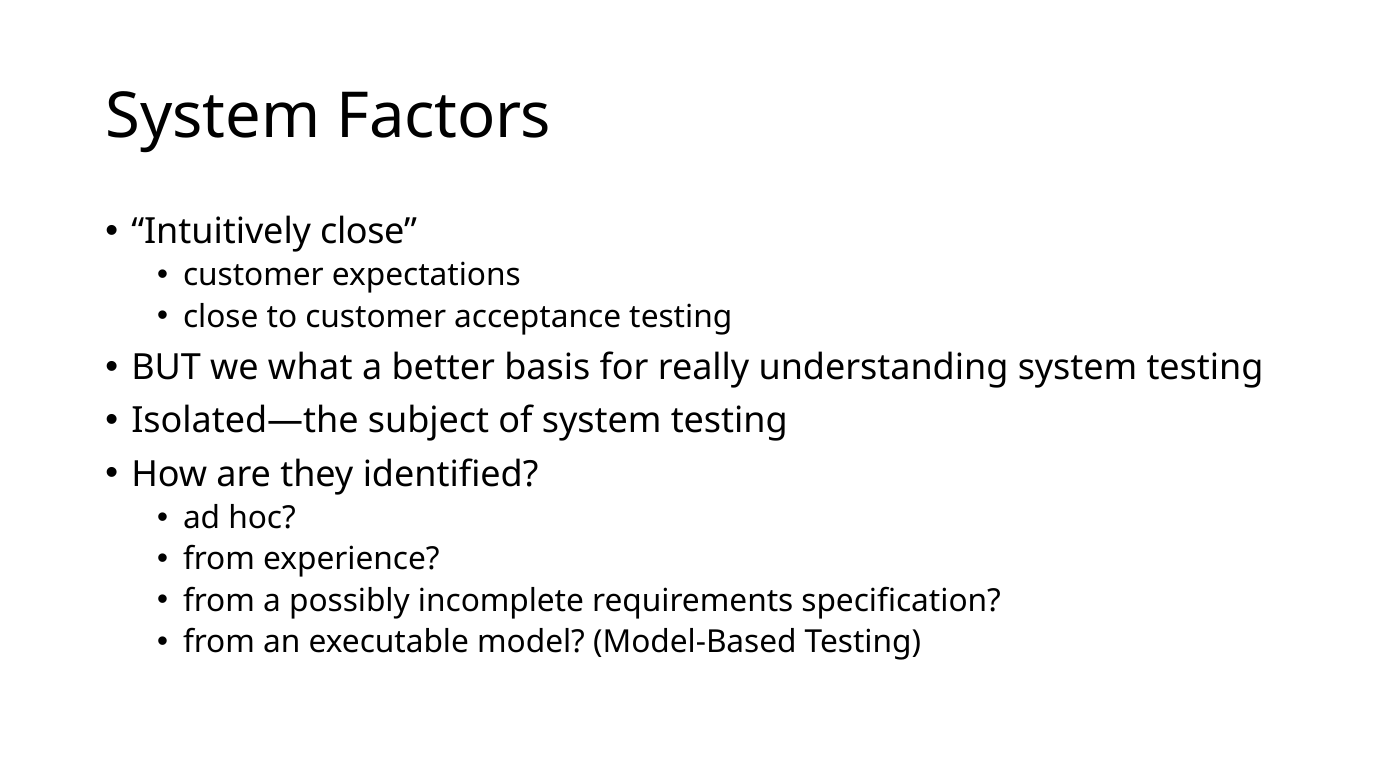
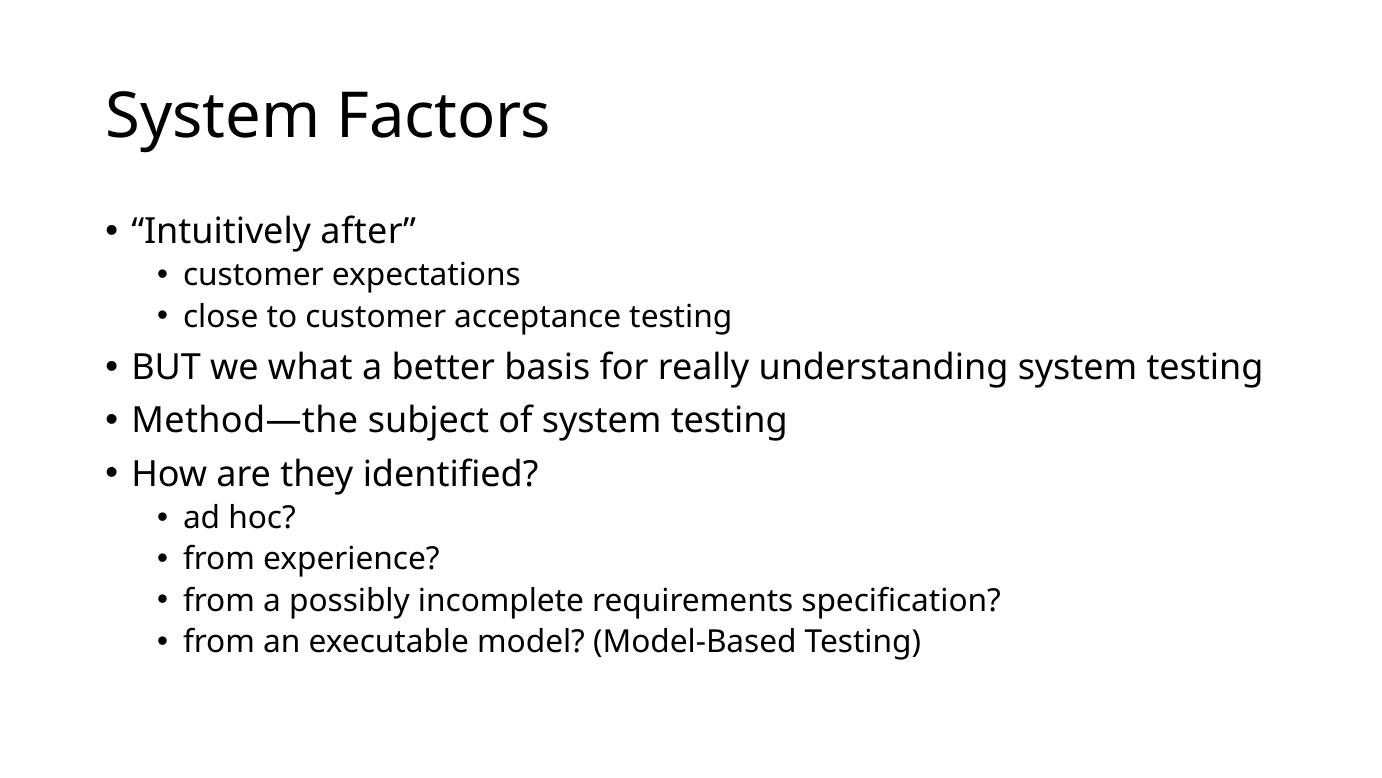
Intuitively close: close -> after (368, 231)
Isolated—the: Isolated—the -> Method—the (245, 421)
